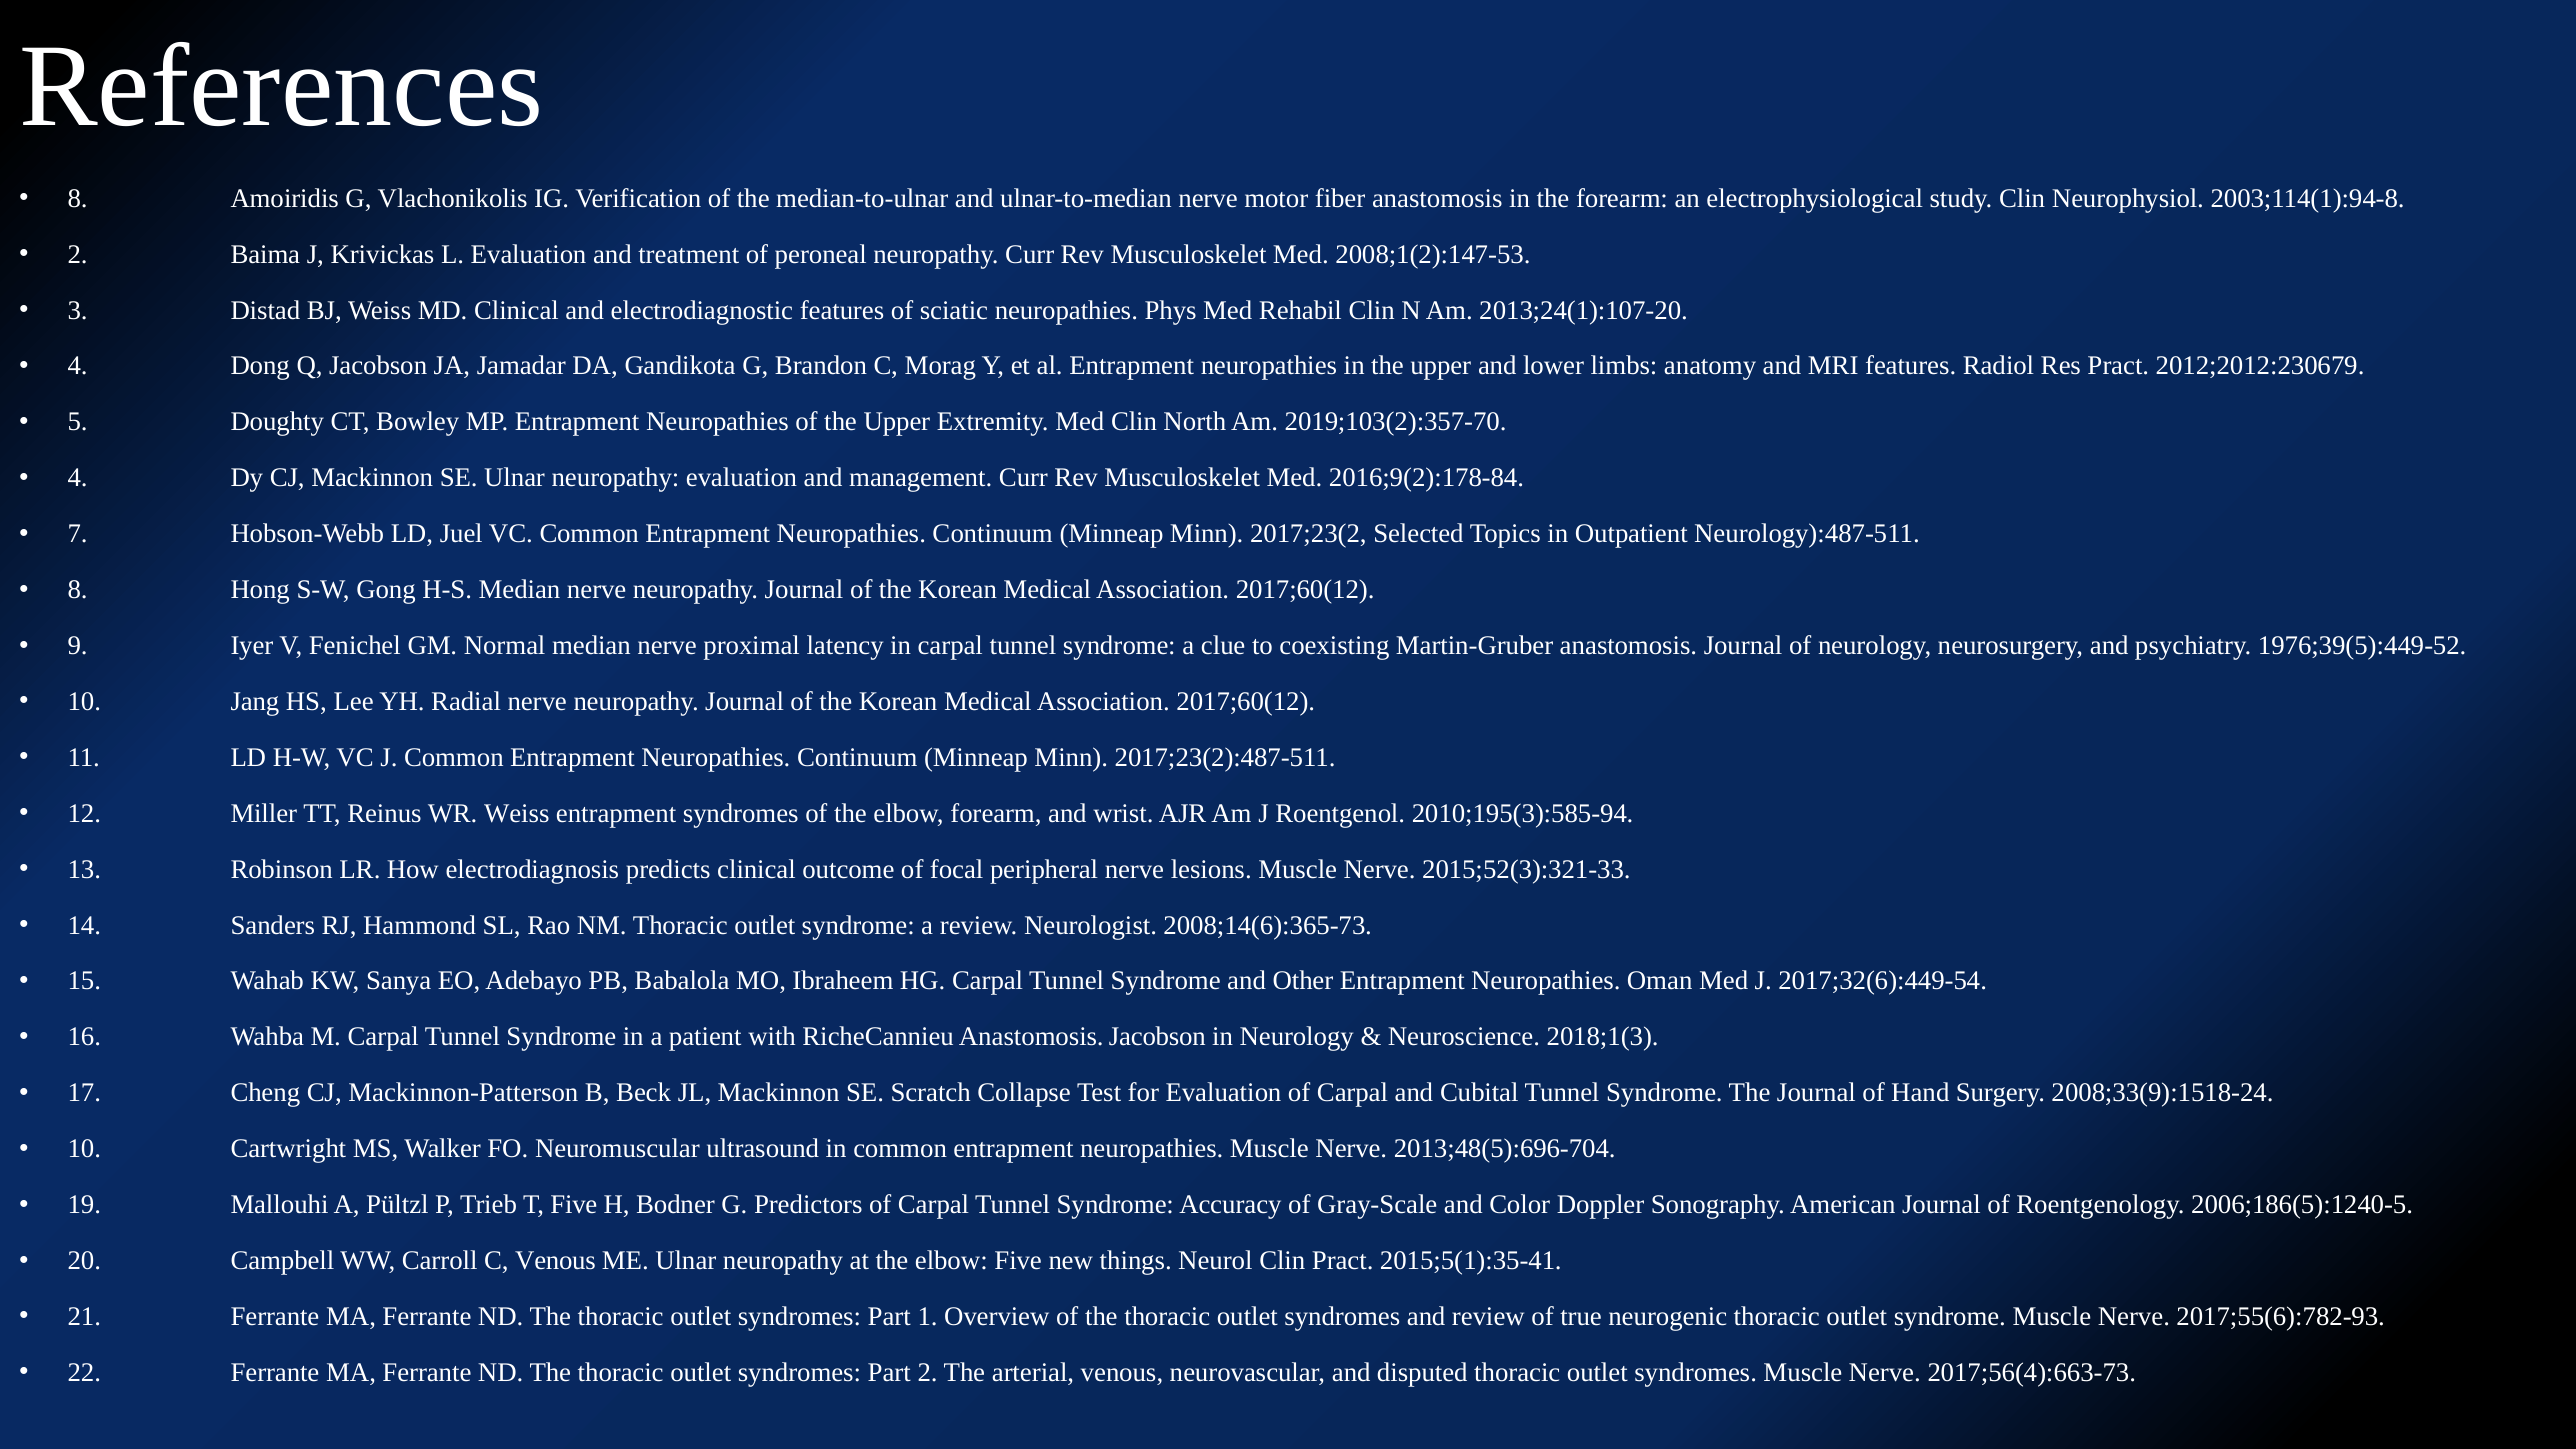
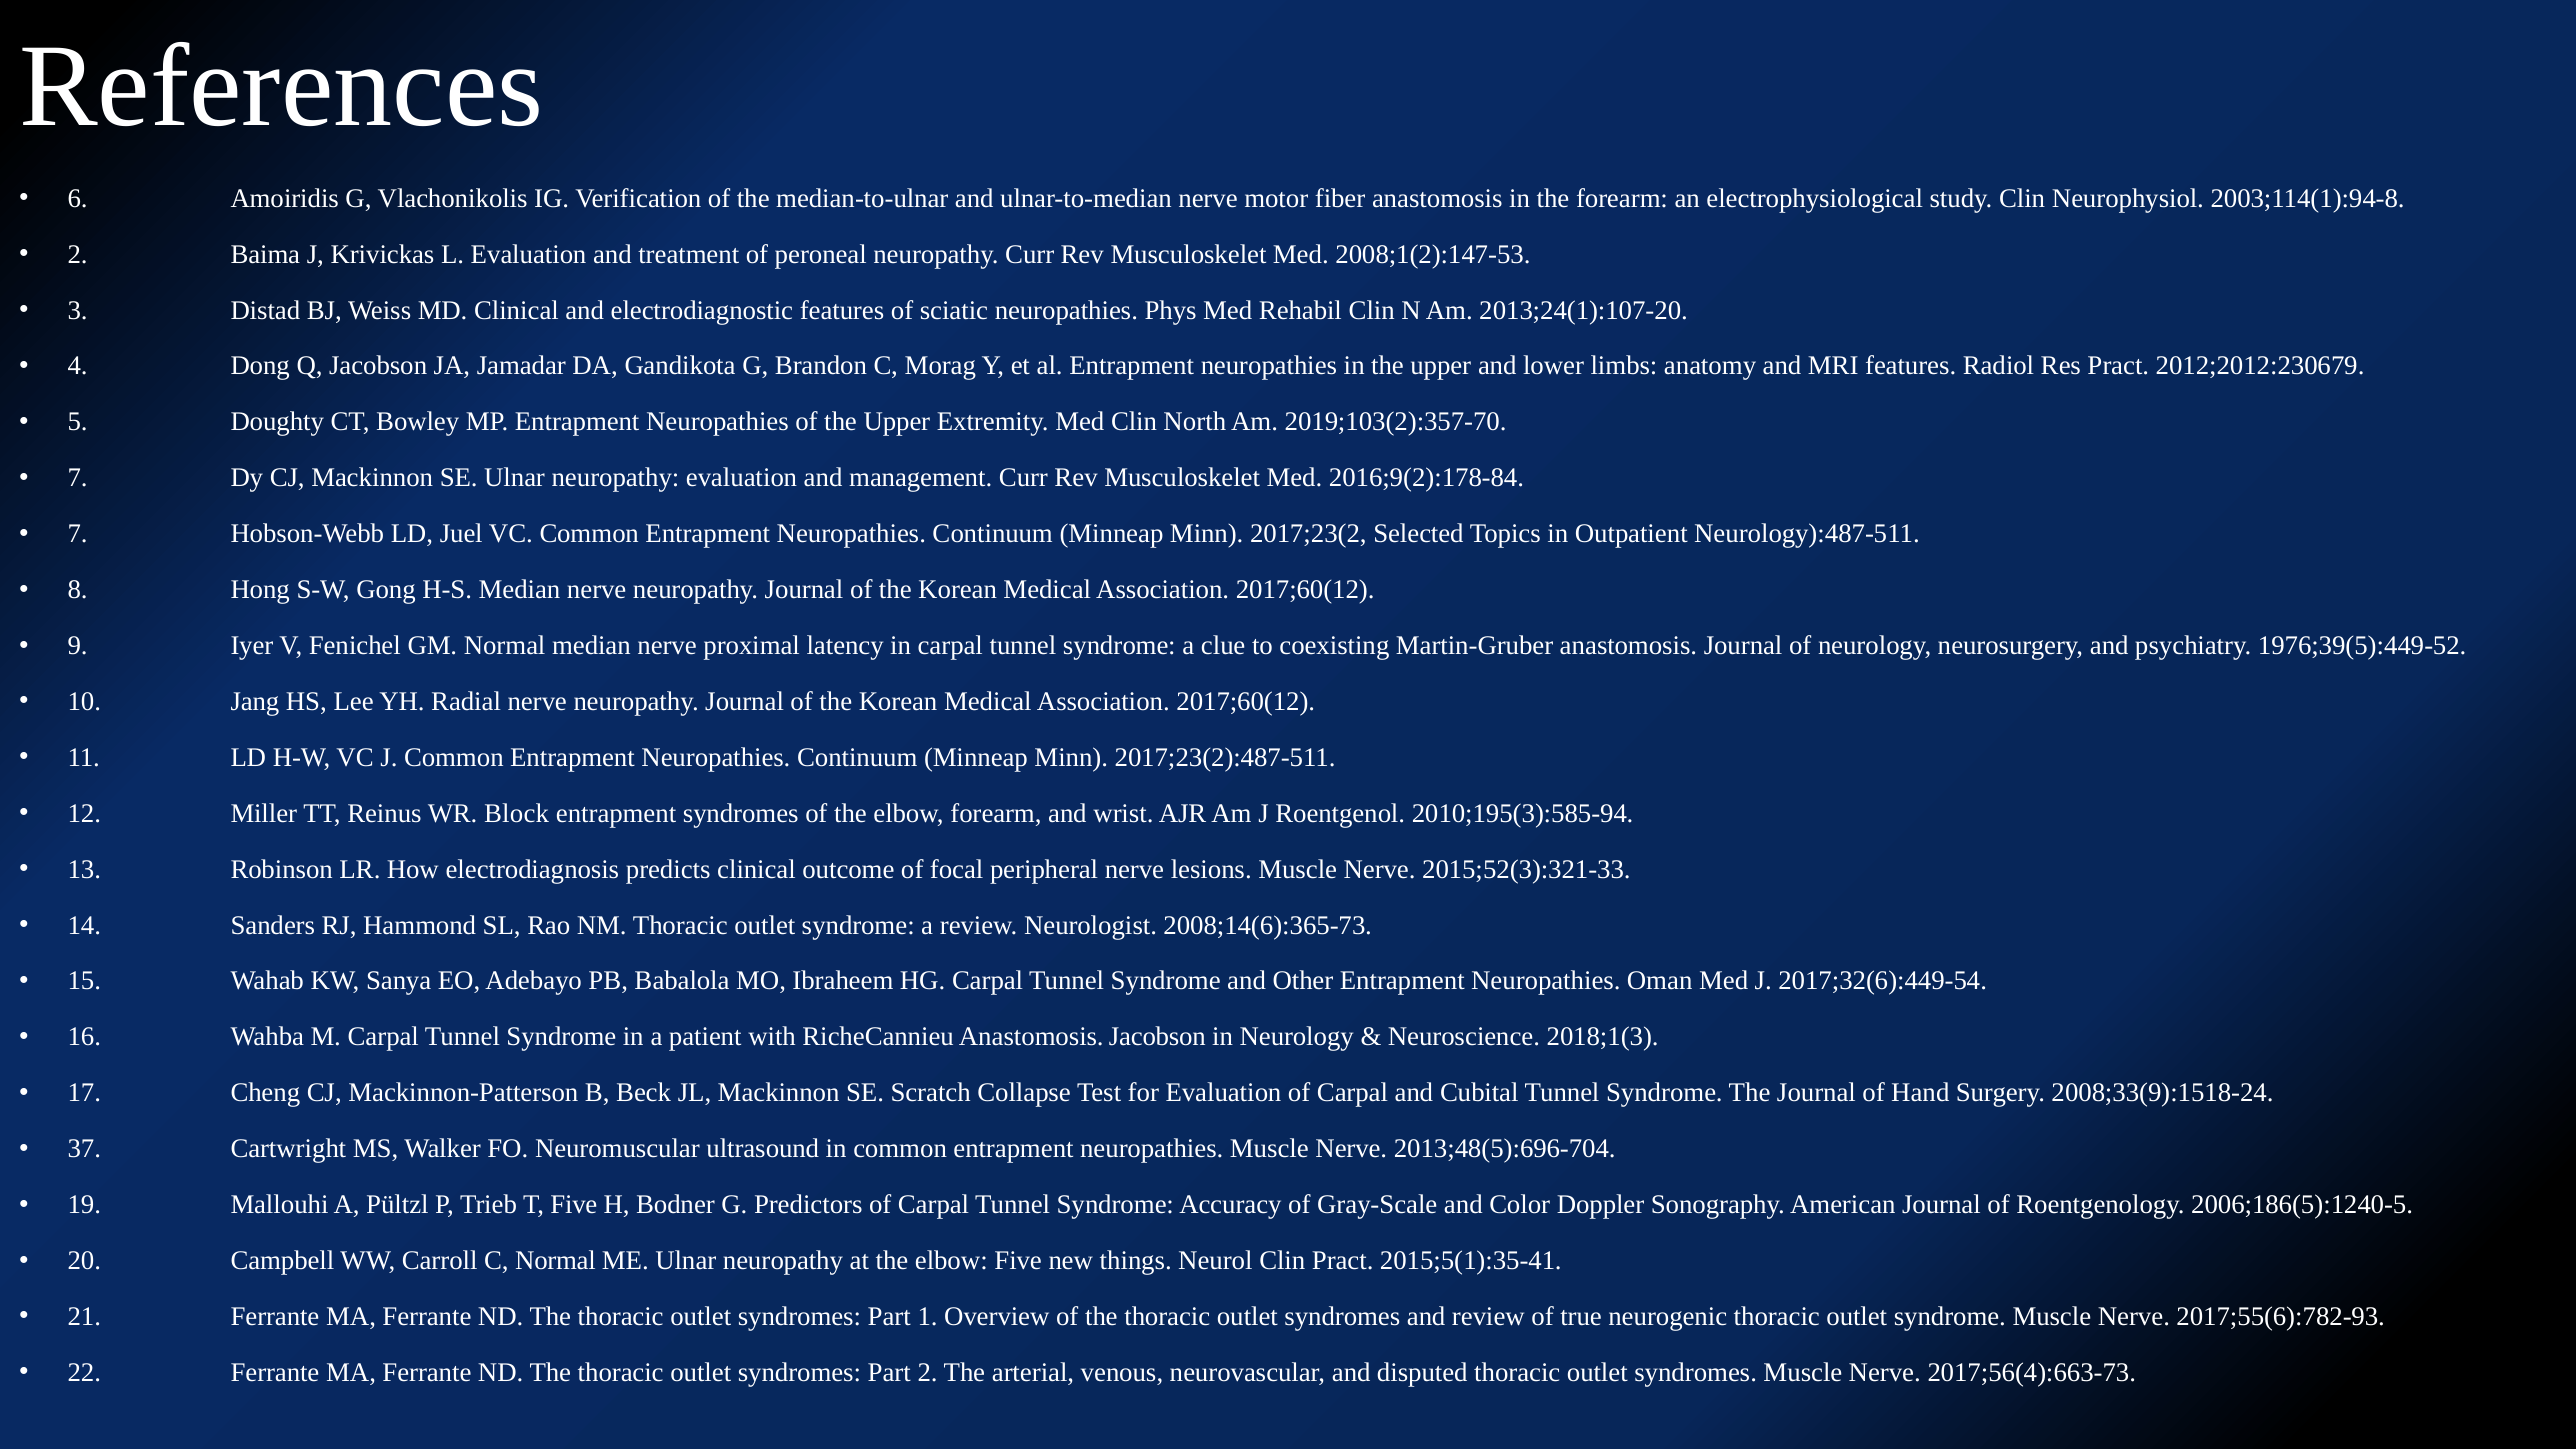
8: 8 -> 6 (78, 198)
4: 4 -> 7 (78, 478)
WR Weiss: Weiss -> Block (517, 813)
10: 10 -> 37 (84, 1149)
C Venous: Venous -> Normal (555, 1261)
